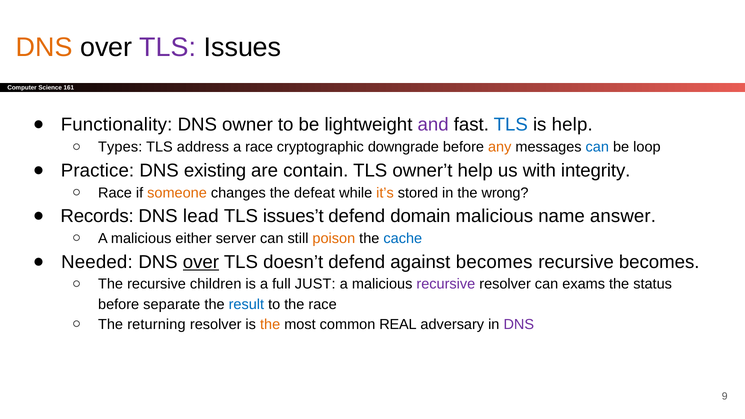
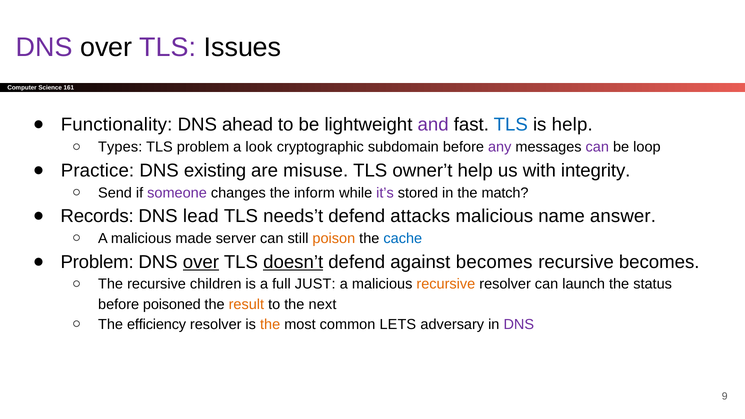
DNS colour: orange -> purple (44, 48)
owner: owner -> ahead (248, 125)
TLS address: address -> problem (203, 147)
a race: race -> look (259, 147)
downgrade: downgrade -> subdomain (403, 147)
any colour: orange -> purple (500, 147)
can colour: blue -> purple (597, 147)
contain: contain -> misuse (316, 171)
Race: Race -> Send (115, 193)
someone colour: orange -> purple (177, 193)
defeat: defeat -> inform (314, 193)
it’s colour: orange -> purple (385, 193)
wrong: wrong -> match (505, 193)
issues’t: issues’t -> needs’t (293, 216)
domain: domain -> attacks (420, 216)
either: either -> made (194, 239)
Needed: Needed -> Problem (97, 262)
doesn’t underline: none -> present (293, 262)
recursive colour: purple -> orange (446, 284)
exams: exams -> launch (584, 284)
separate: separate -> poisoned (172, 304)
result colour: blue -> orange (246, 304)
the race: race -> next (323, 304)
returning: returning -> efficiency (157, 324)
REAL: REAL -> LETS (398, 324)
